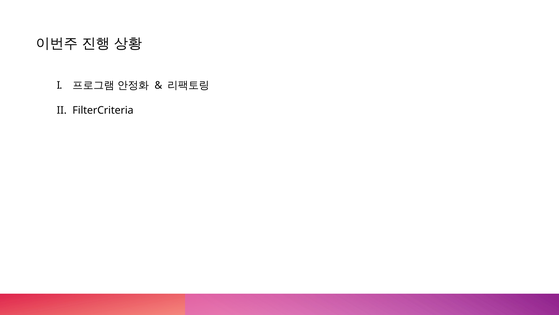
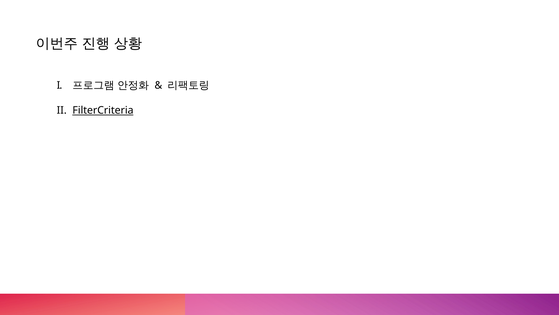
FilterCriteria underline: none -> present (103, 110)
